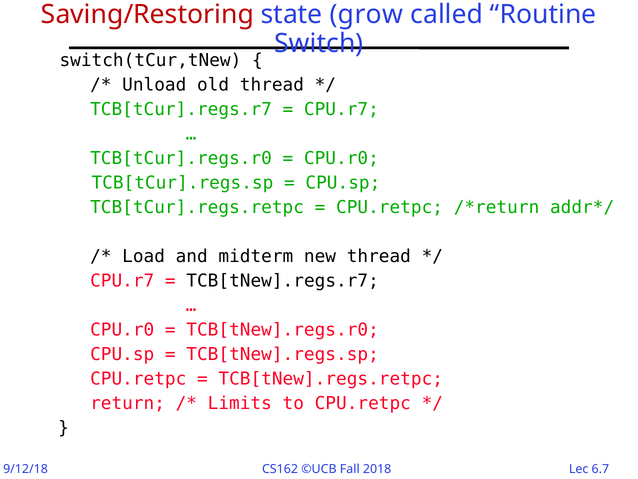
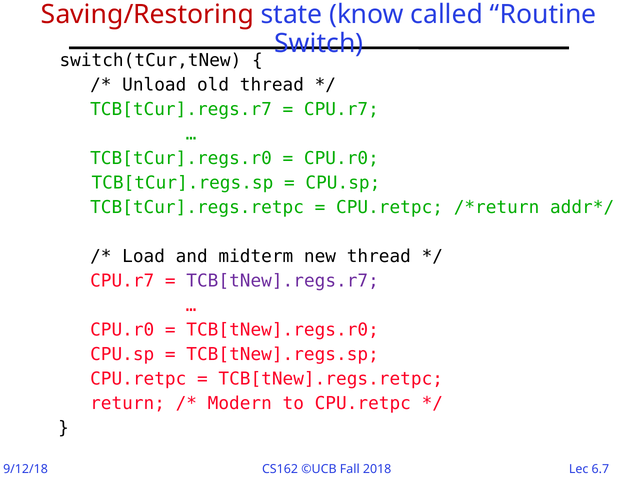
grow: grow -> know (367, 15)
TCB[tNew].regs.r7 colour: black -> purple (283, 281)
Limits: Limits -> Modern (240, 403)
